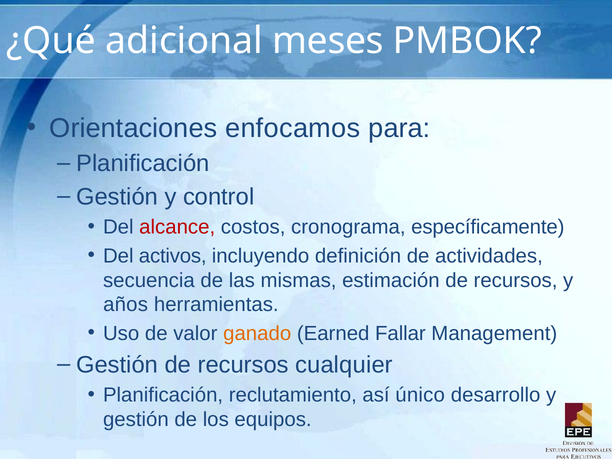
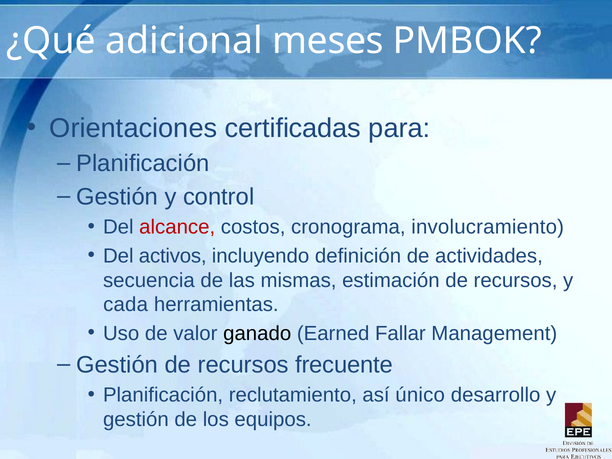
enfocamos: enfocamos -> certificadas (293, 128)
específicamente: específicamente -> involucramiento (488, 227)
años: años -> cada (126, 305)
ganado colour: orange -> black (257, 333)
cualquier: cualquier -> frecuente (344, 365)
